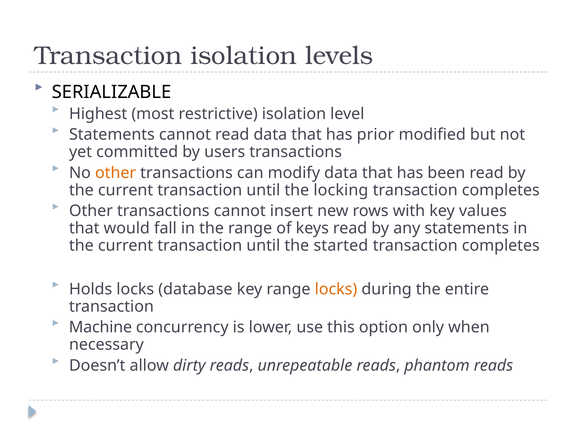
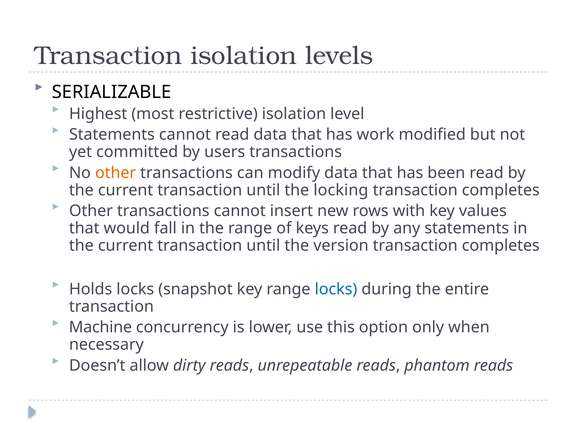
prior: prior -> work (376, 135)
started: started -> version (341, 246)
database: database -> snapshot (195, 289)
locks colour: orange -> blue (336, 289)
